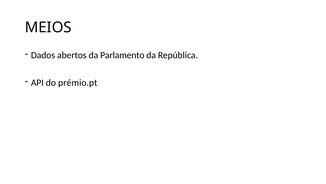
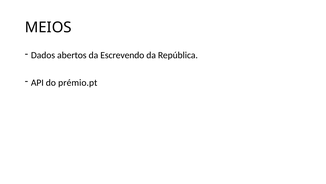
Parlamento: Parlamento -> Escrevendo (122, 55)
